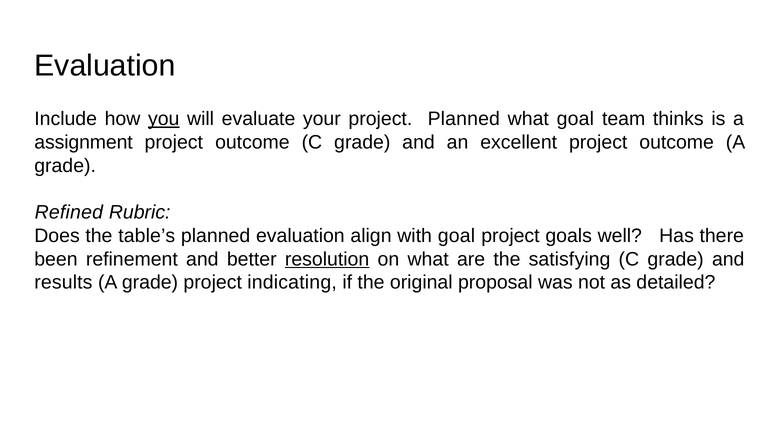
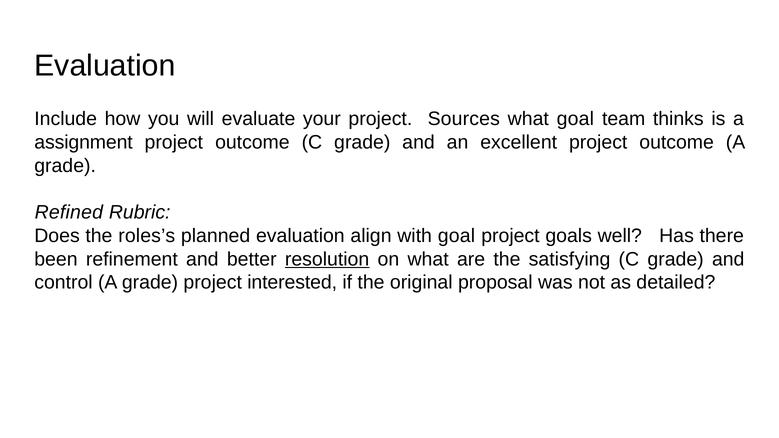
you underline: present -> none (164, 119)
project Planned: Planned -> Sources (464, 119)
table’s: table’s -> roles’s (147, 236)
results: results -> control (63, 283)
indicating: indicating -> interested (292, 283)
